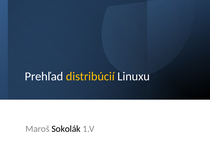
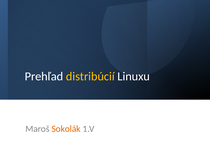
Sokolák colour: black -> orange (66, 129)
